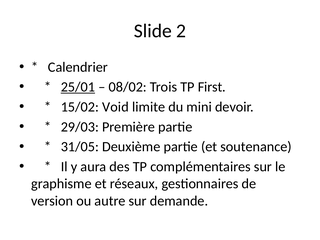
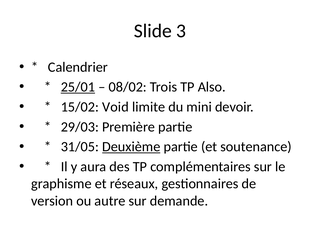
2: 2 -> 3 (181, 31)
First: First -> Also (212, 87)
Deuxième underline: none -> present (131, 147)
